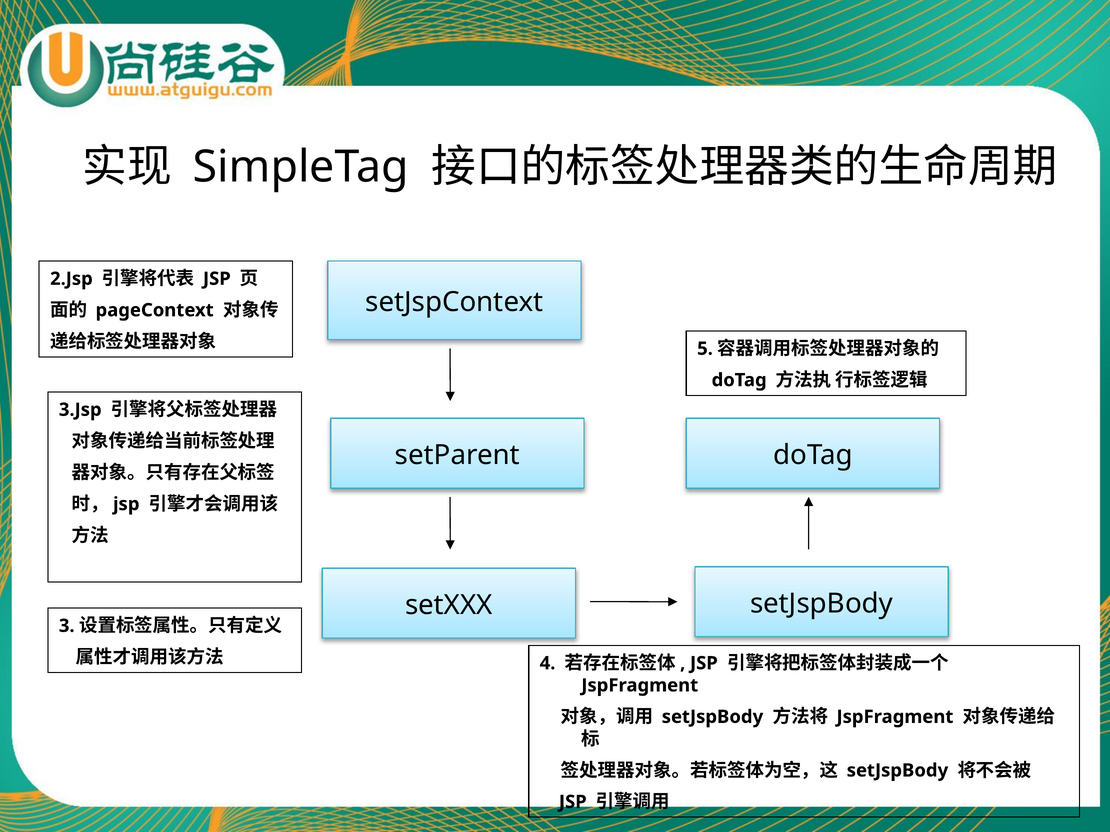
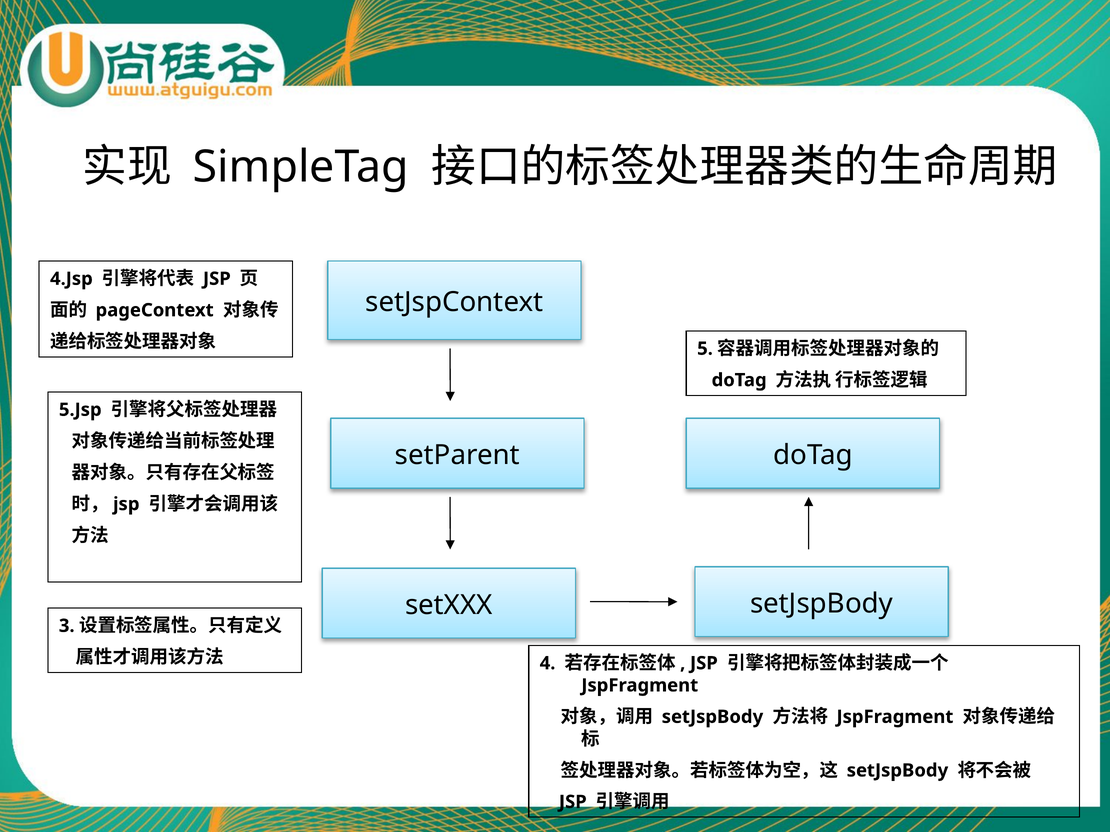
2.Jsp: 2.Jsp -> 4.Jsp (71, 279)
3.Jsp: 3.Jsp -> 5.Jsp (80, 410)
